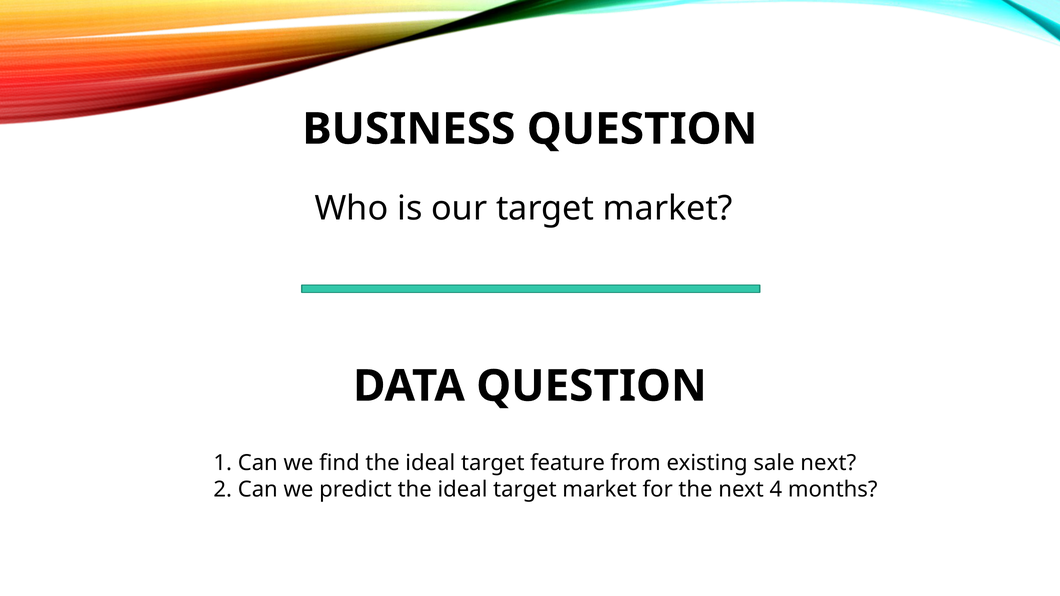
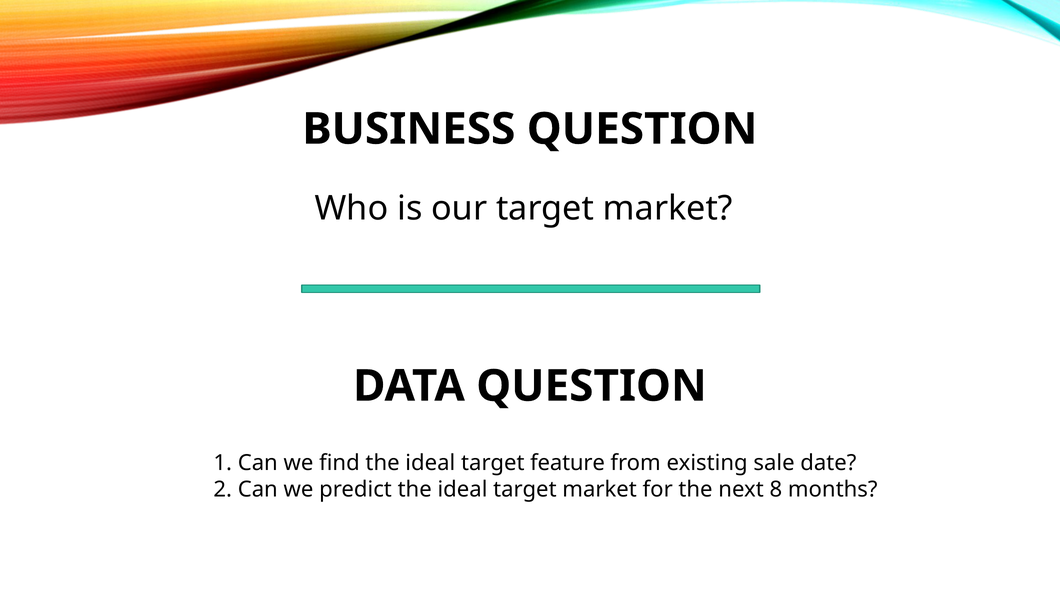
sale next: next -> date (828, 463)
4: 4 -> 8 (776, 489)
